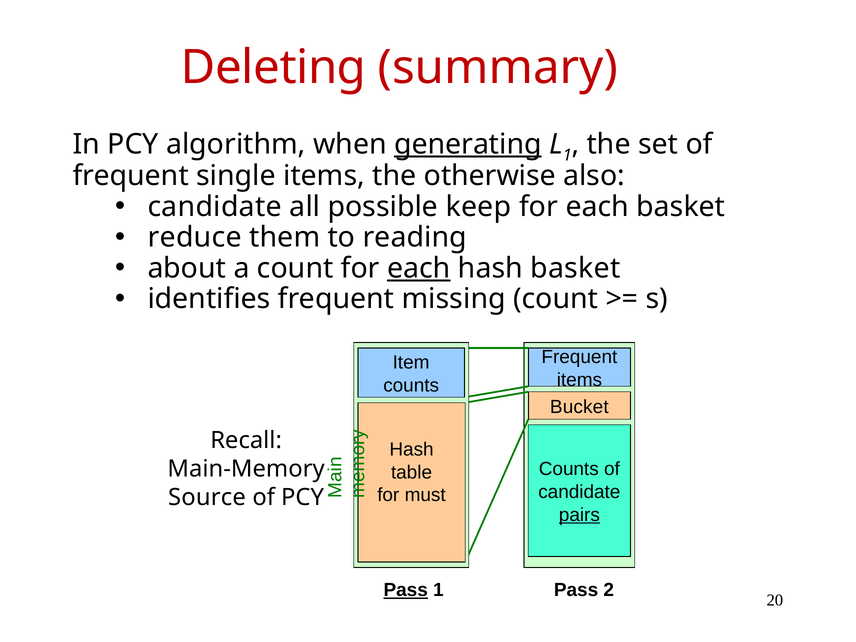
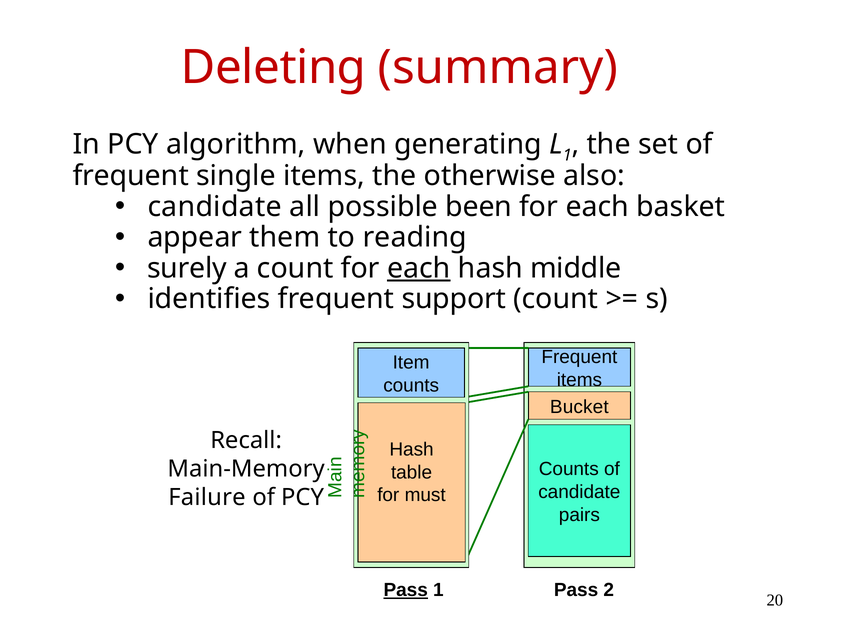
generating underline: present -> none (468, 144)
keep: keep -> been (479, 207)
reduce: reduce -> appear (195, 237)
about: about -> surely (187, 268)
hash basket: basket -> middle (576, 268)
missing: missing -> support (454, 299)
Source: Source -> Failure (207, 497)
pairs underline: present -> none (579, 515)
